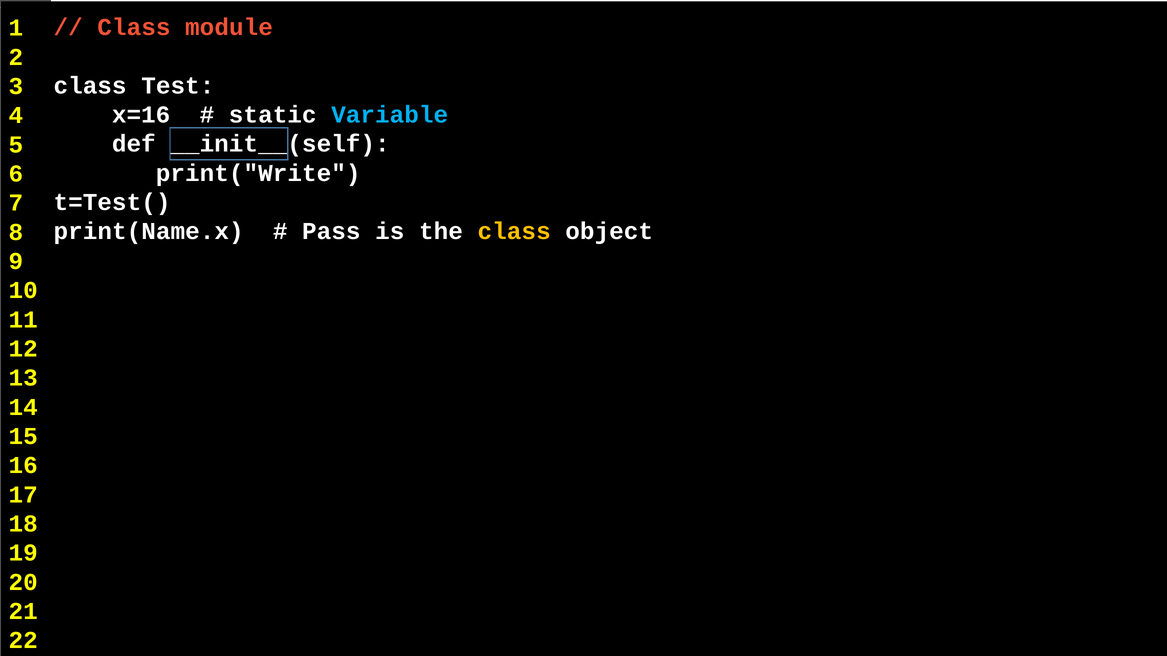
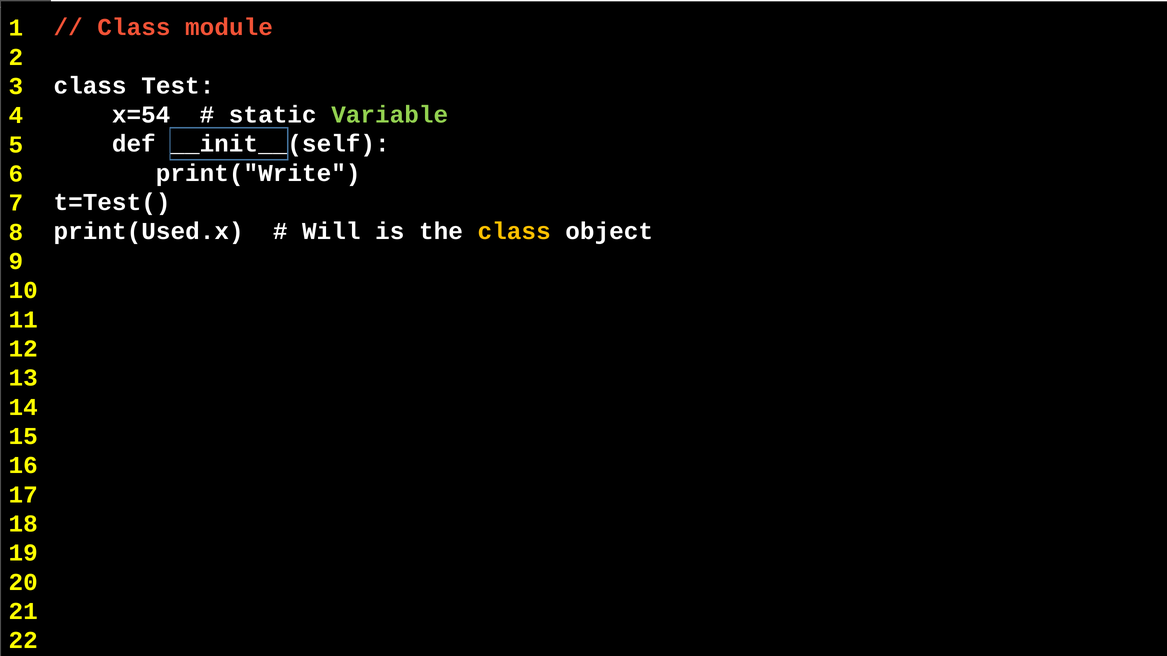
x=16: x=16 -> x=54 (141, 115)
Variable colour: light blue -> light green (390, 115)
print(Name.x: print(Name.x -> print(Used.x (149, 231)
Pass: Pass -> Will (331, 231)
